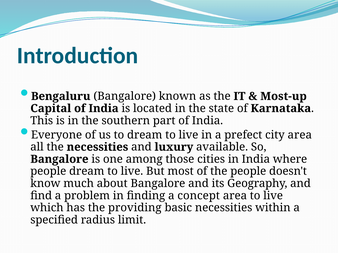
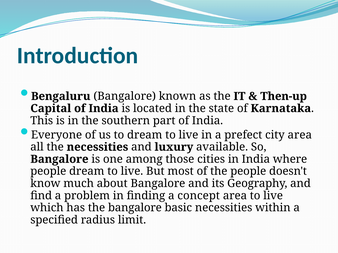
Most-up: Most-up -> Then-up (284, 96)
the providing: providing -> bangalore (135, 208)
